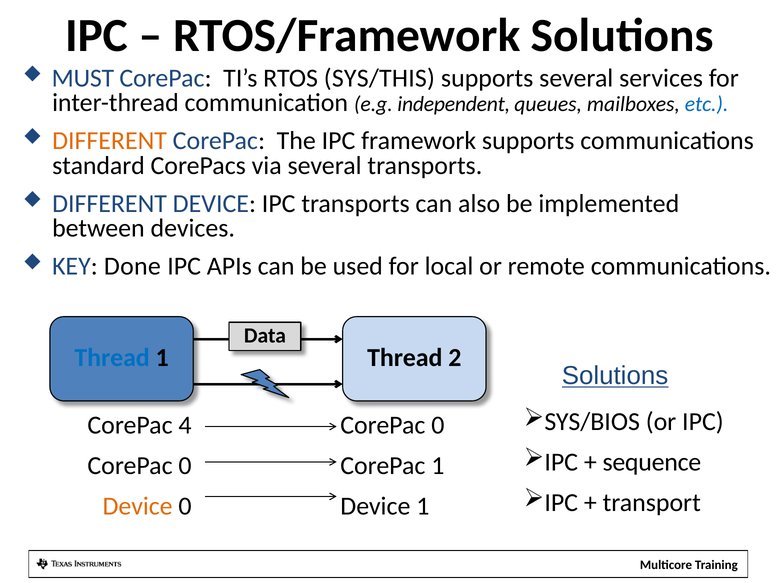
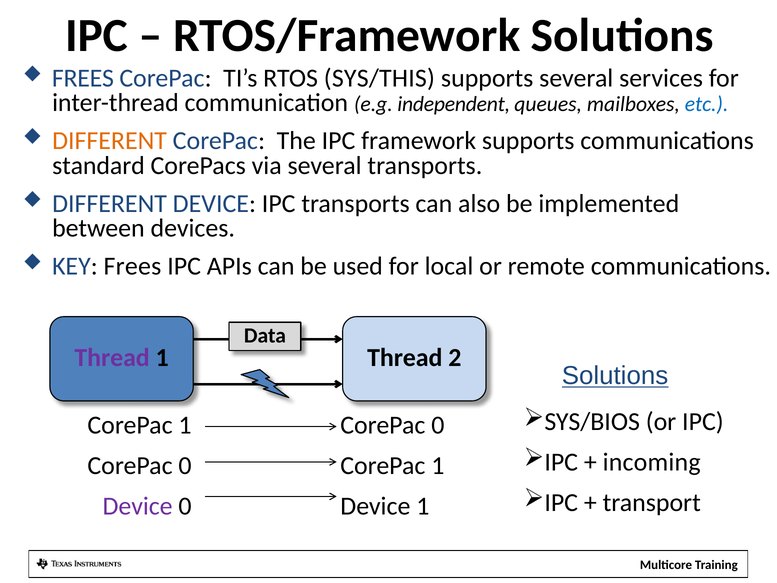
MUST: MUST -> FREES (83, 78)
KEY Done: Done -> Frees (132, 266)
Thread colour: blue -> purple (112, 357)
4: 4 -> 1 (185, 425)
sequence: sequence -> incoming (652, 462)
Device colour: orange -> purple (138, 506)
